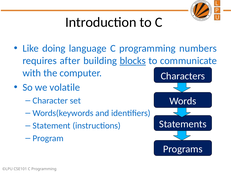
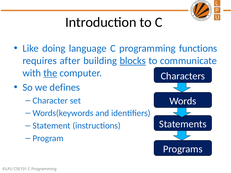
numbers: numbers -> functions (198, 48)
the underline: none -> present (50, 73)
volatile: volatile -> defines (65, 88)
